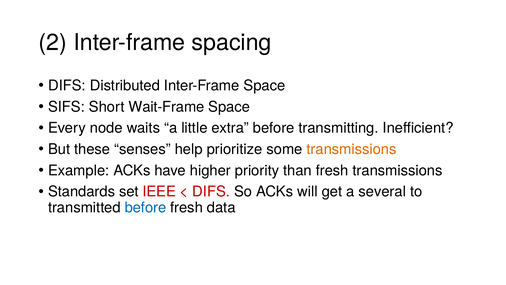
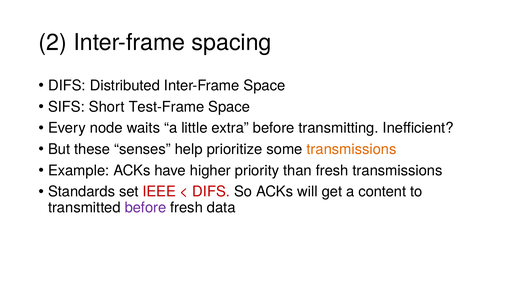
Wait-Frame: Wait-Frame -> Test-Frame (166, 107)
several: several -> content (382, 191)
before colour: blue -> purple (145, 207)
